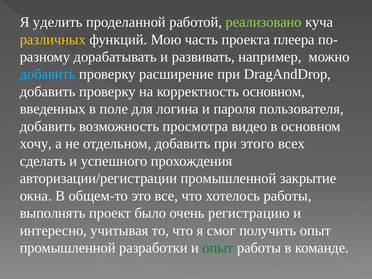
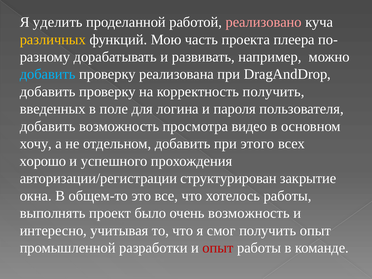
реализовано colour: light green -> pink (264, 22)
расширение: расширение -> реализована (177, 74)
корректность основном: основном -> получить (274, 92)
сделать: сделать -> хорошо (43, 161)
авторизации/регистрации промышленной: промышленной -> структурирован (229, 178)
очень регистрацию: регистрацию -> возможность (249, 213)
опыт colour: green -> red (218, 248)
